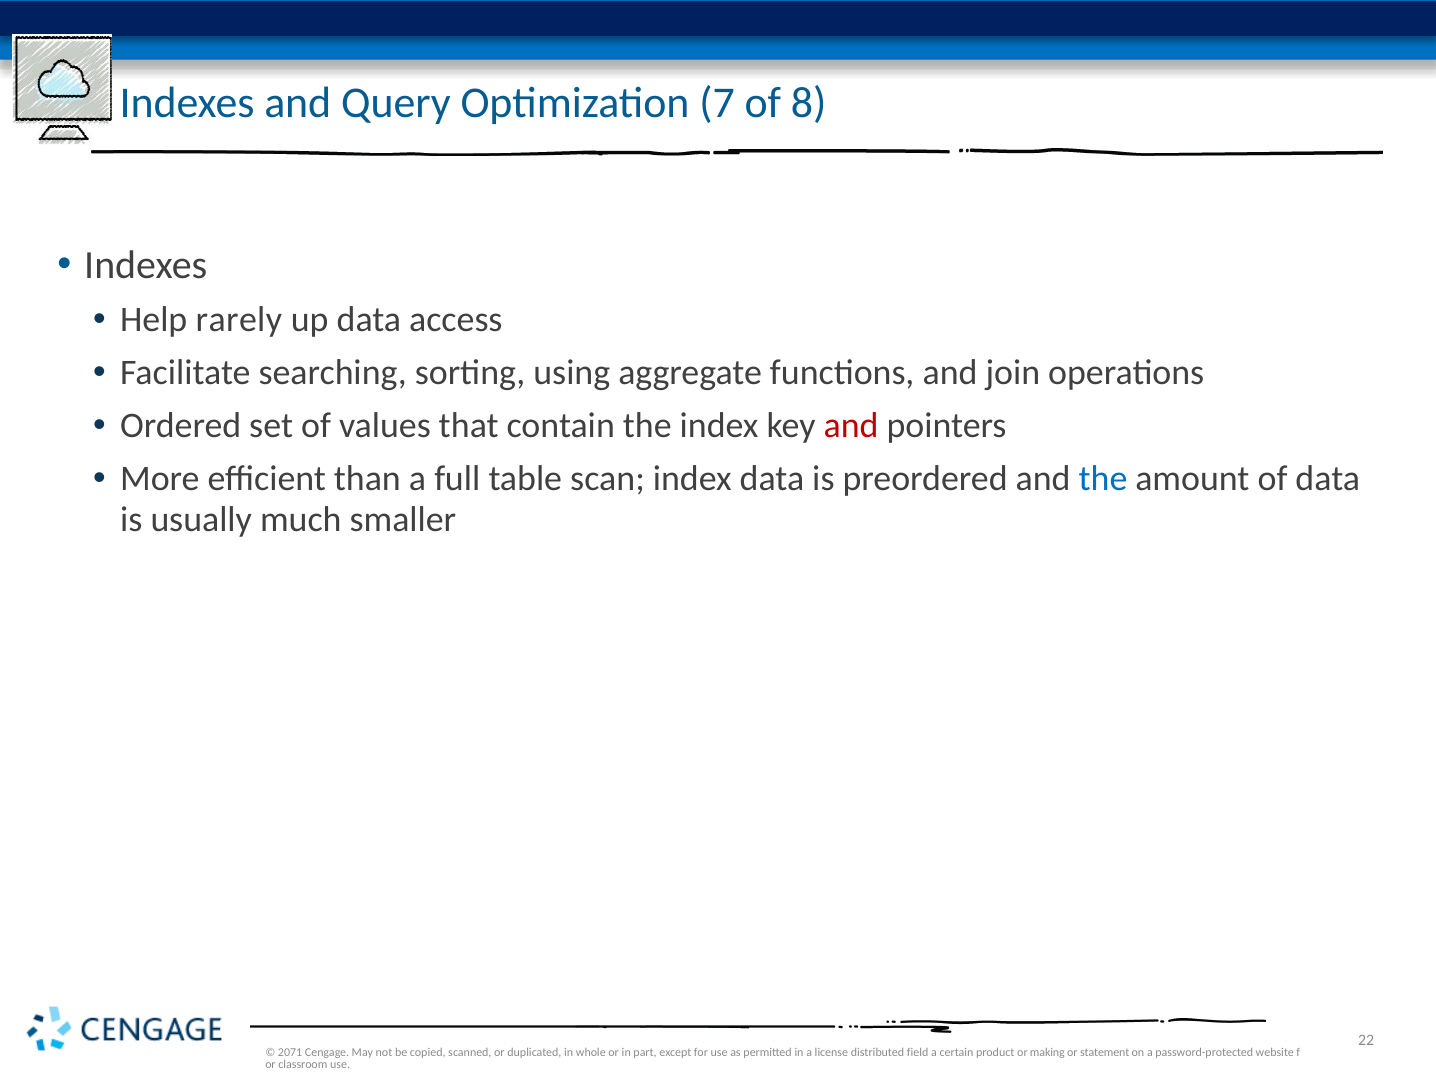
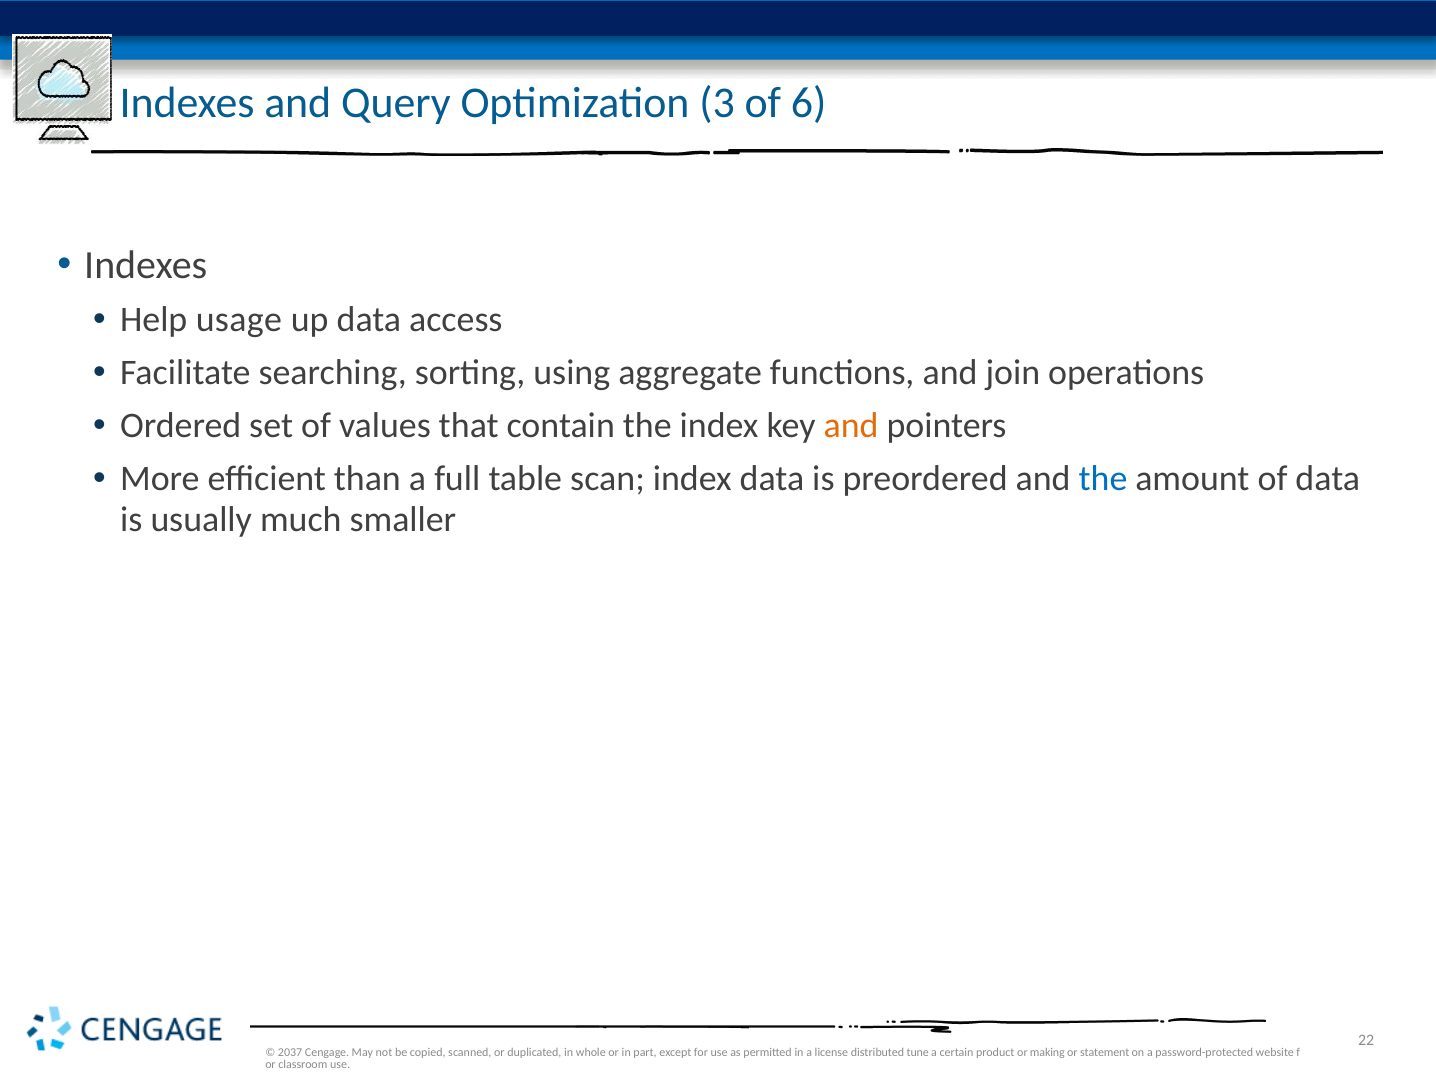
7: 7 -> 3 (717, 103)
8: 8 -> 6 (809, 103)
rarely: rarely -> usage (239, 320)
and colour: red -> orange (851, 426)
2071: 2071 -> 2037 (290, 1053)
field: field -> tune (918, 1053)
